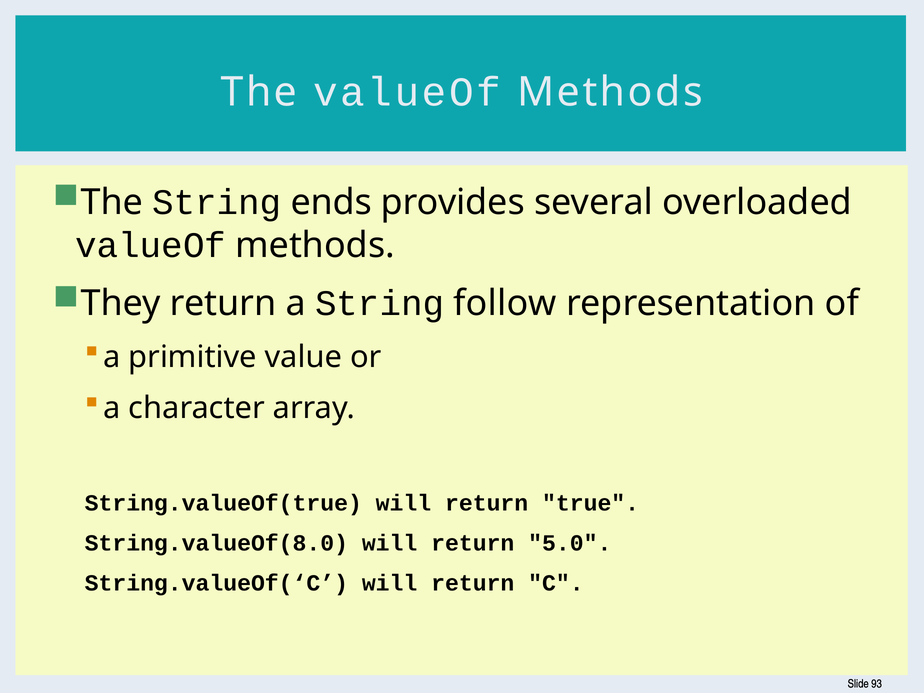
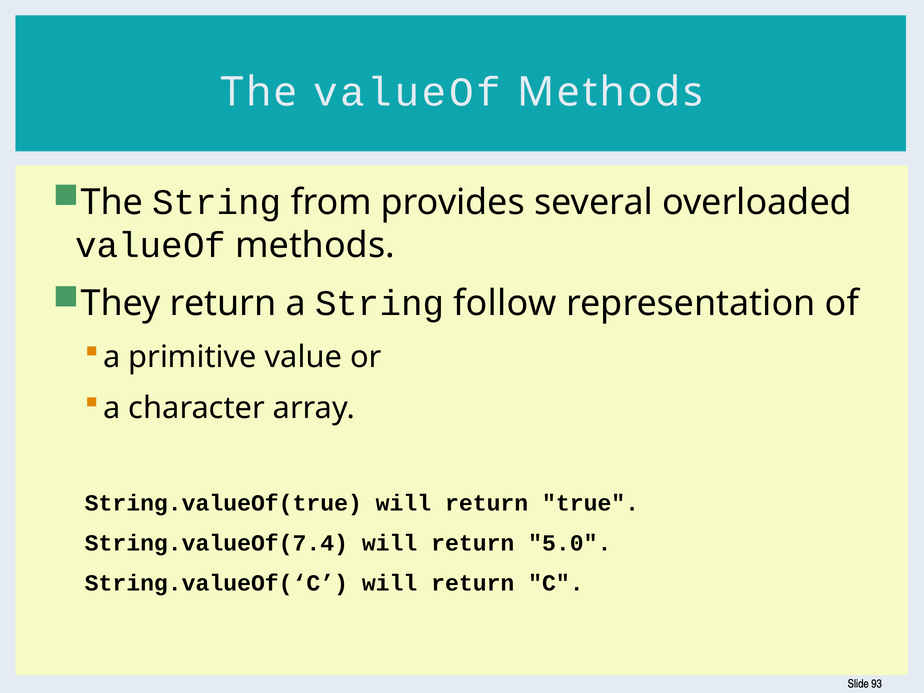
ends: ends -> from (331, 202)
String.valueOf(8.0: String.valueOf(8.0 -> String.valueOf(7.4 (216, 543)
